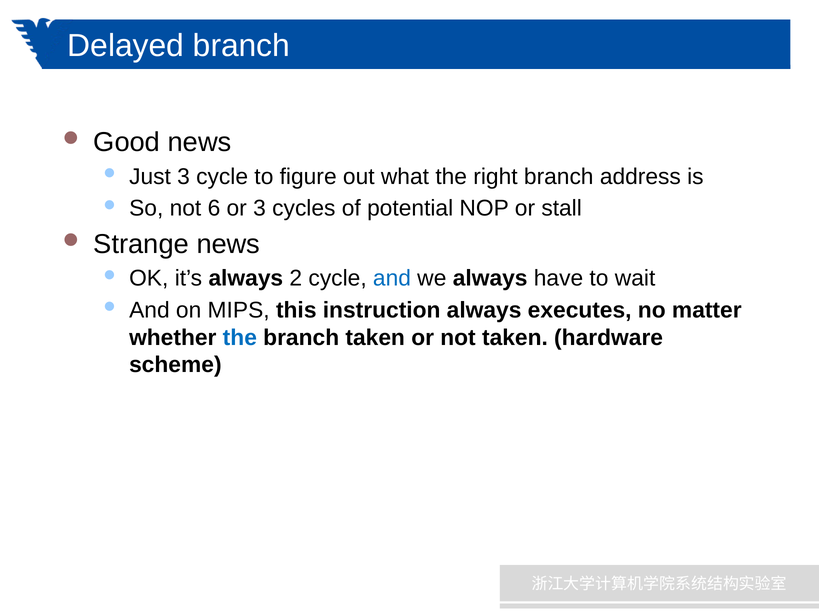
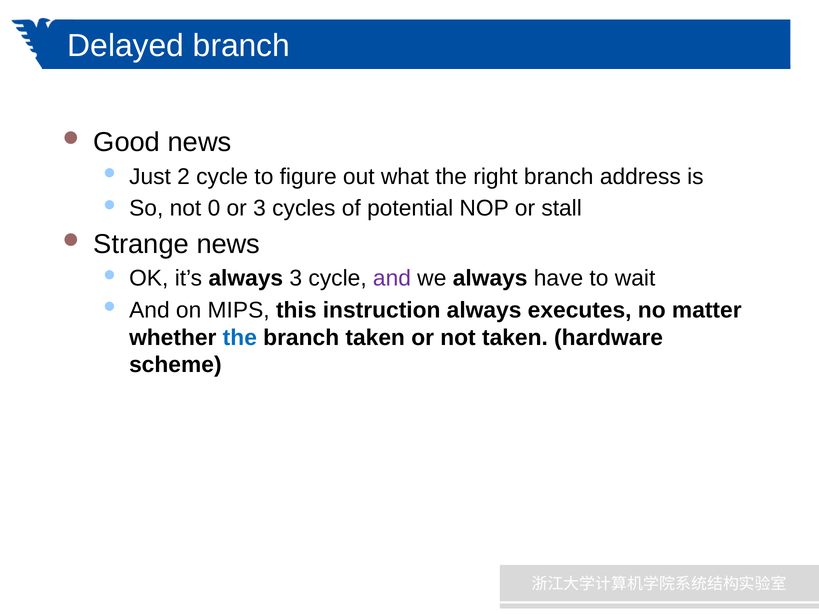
Just 3: 3 -> 2 (184, 177)
6: 6 -> 0 (214, 209)
always 2: 2 -> 3 (296, 279)
and colour: blue -> purple (392, 279)
